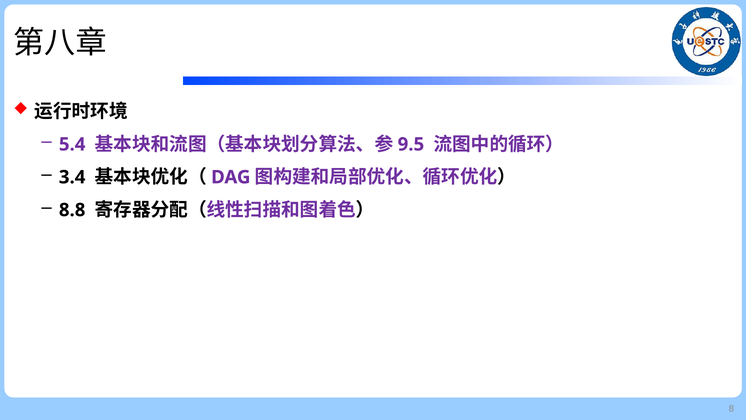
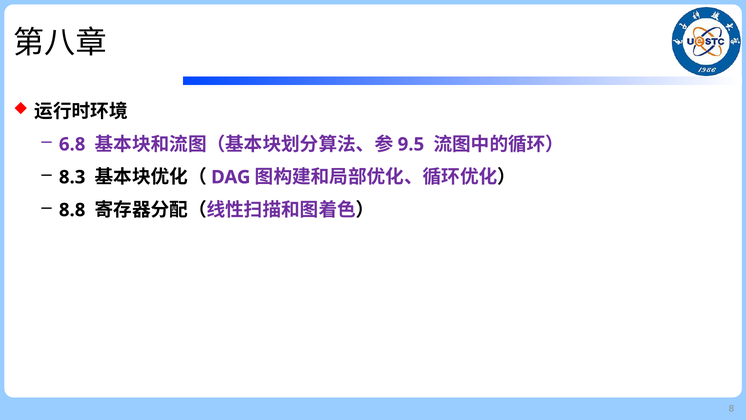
5.4: 5.4 -> 6.8 (72, 144)
3.4: 3.4 -> 8.3 (72, 177)
